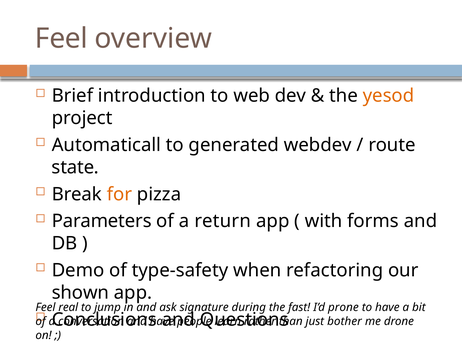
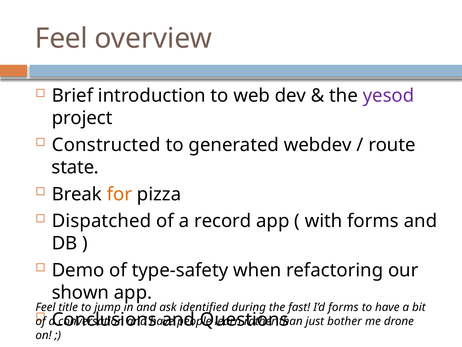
yesod colour: orange -> purple (389, 96)
Automaticall: Automaticall -> Constructed (106, 145)
Parameters: Parameters -> Dispatched (101, 221)
return: return -> record (223, 221)
real: real -> title (68, 307)
signature: signature -> identified (204, 307)
I’d prone: prone -> forms (343, 307)
